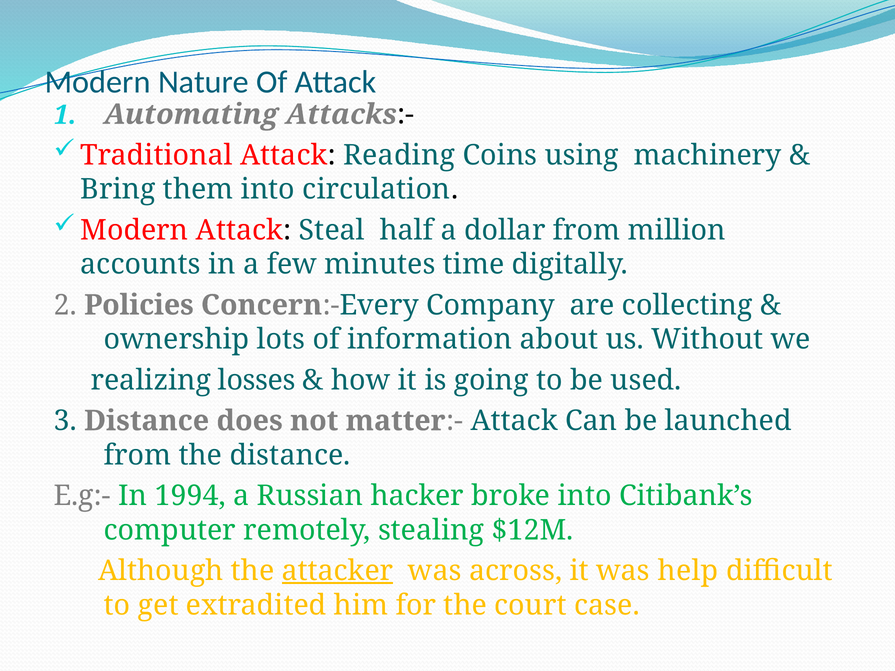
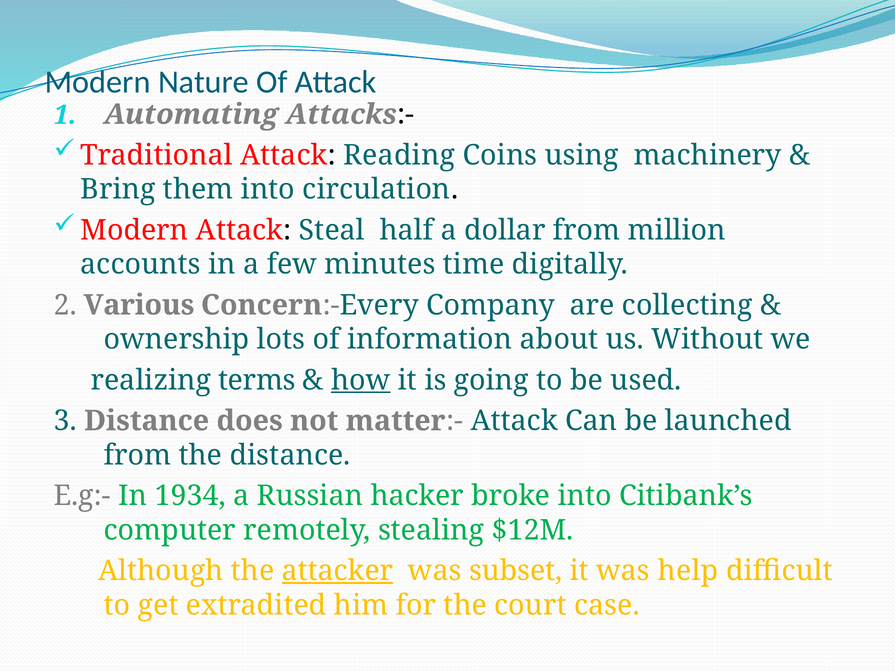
Policies: Policies -> Various (139, 305)
losses: losses -> terms (257, 380)
how underline: none -> present (361, 380)
1994: 1994 -> 1934 (190, 496)
across: across -> subset (516, 571)
